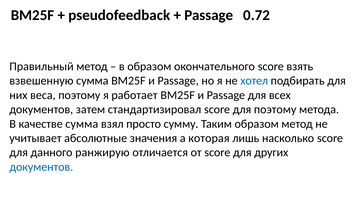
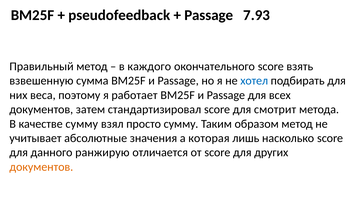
0.72: 0.72 -> 7.93 (257, 15)
в образом: образом -> каждого (149, 66)
для поэтому: поэтому -> смотрит (275, 109)
качестве сумма: сумма -> сумму (82, 124)
документов colour: blue -> orange (41, 167)
